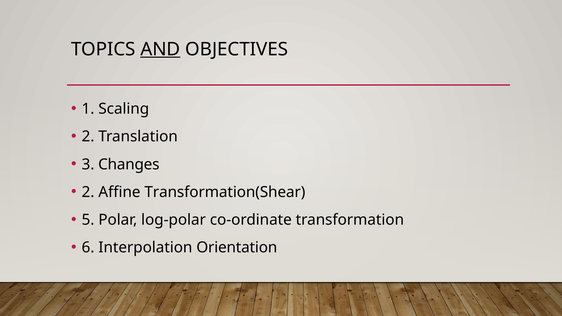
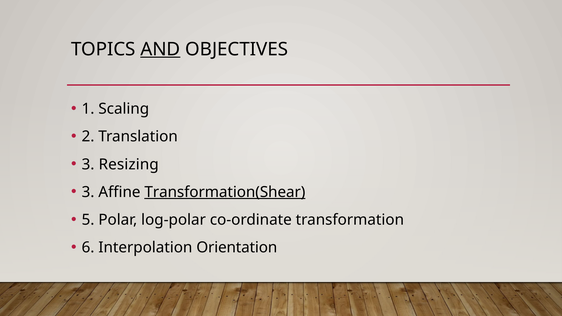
Changes: Changes -> Resizing (129, 164)
2: 2 -> 3 (88, 192)
Transformation(Shear underline: none -> present (225, 192)
